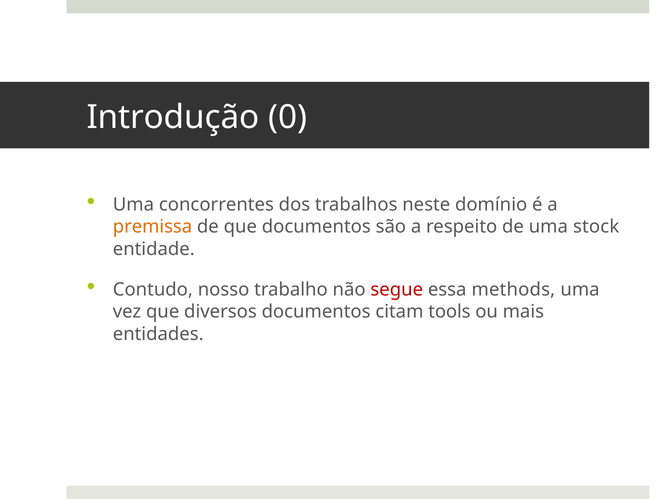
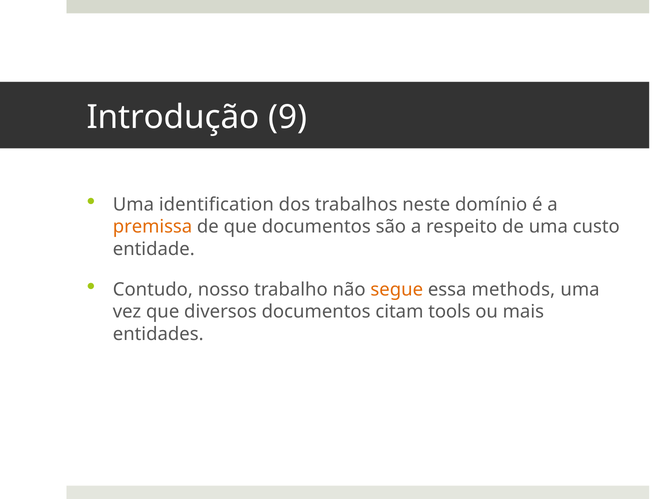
0: 0 -> 9 (288, 117)
concorrentes: concorrentes -> identification (216, 205)
stock: stock -> custo (596, 227)
segue colour: red -> orange (397, 290)
